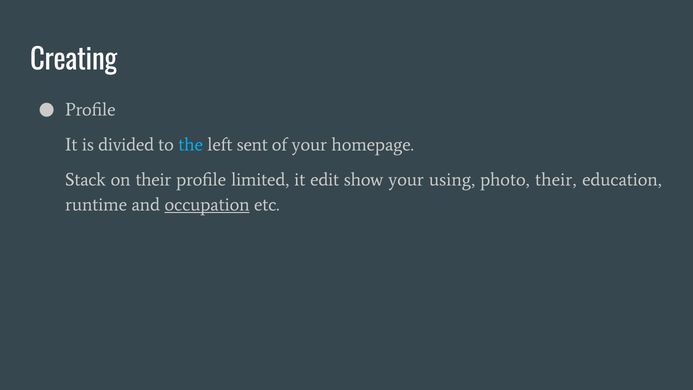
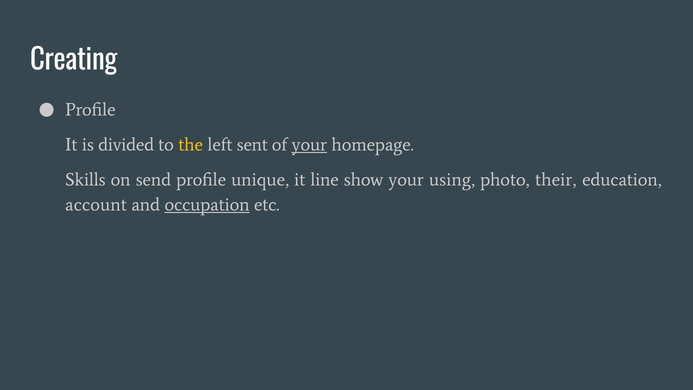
the colour: light blue -> yellow (191, 145)
your underline: none -> present (309, 145)
Stack: Stack -> Skills (85, 179)
on their: their -> send (153, 179)
limited: limited -> unique (260, 179)
edit: edit -> line (325, 179)
runtime: runtime -> account (96, 205)
